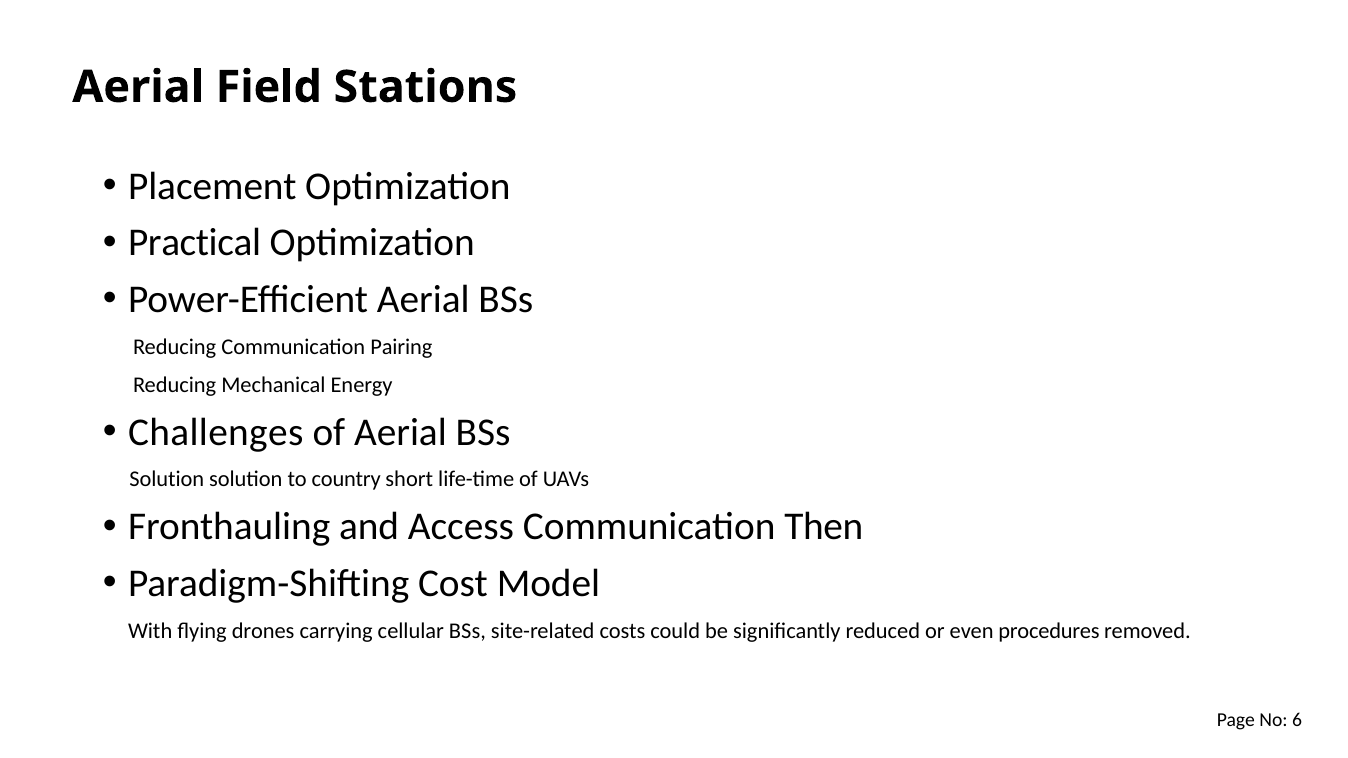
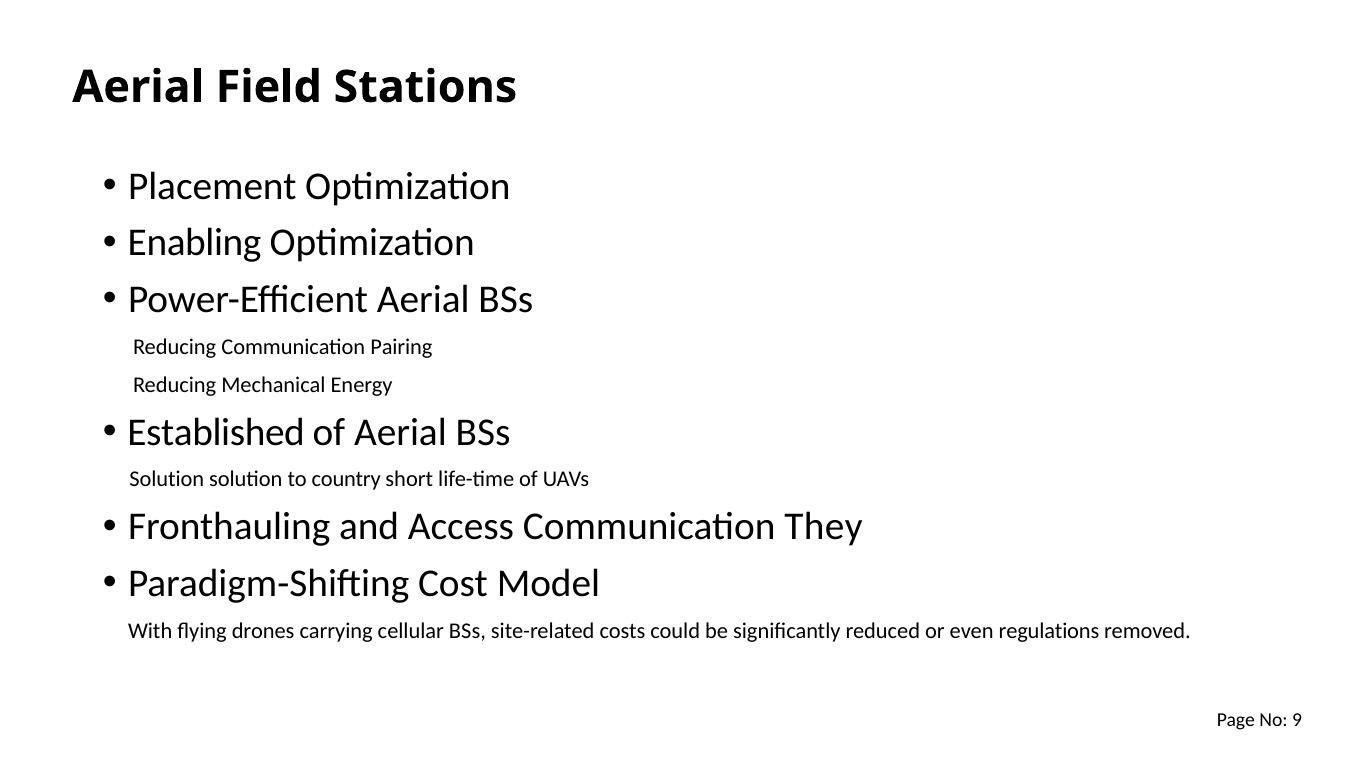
Practical: Practical -> Enabling (195, 243)
Challenges: Challenges -> Established (216, 432)
Then: Then -> They (823, 527)
procedures: procedures -> regulations (1049, 631)
6: 6 -> 9 (1297, 720)
